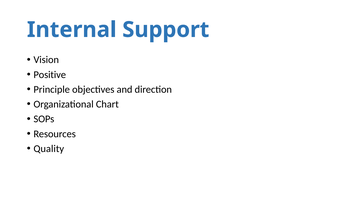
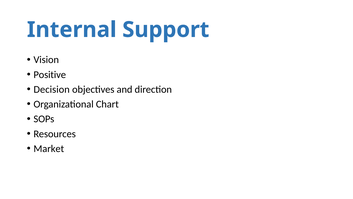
Principle: Principle -> Decision (52, 89)
Quality: Quality -> Market (49, 148)
